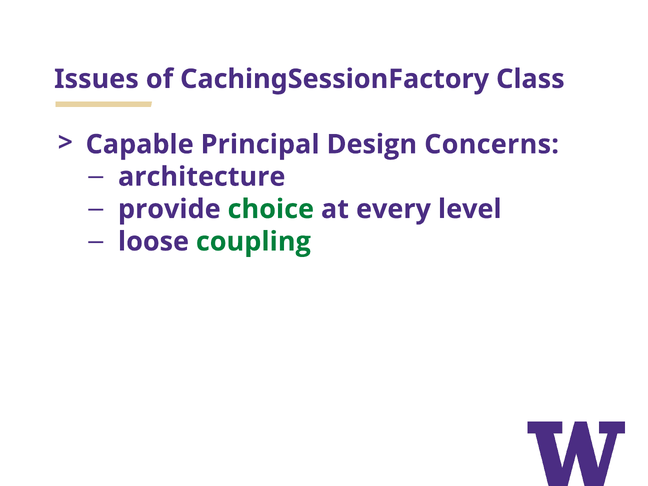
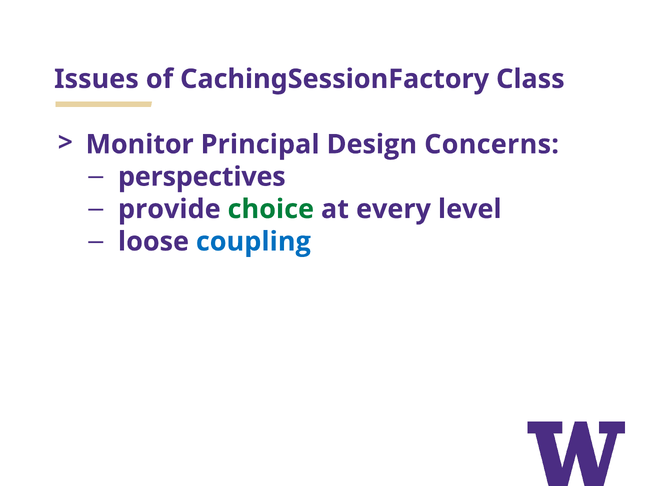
Capable: Capable -> Monitor (140, 144)
architecture: architecture -> perspectives (202, 177)
coupling colour: green -> blue (253, 242)
